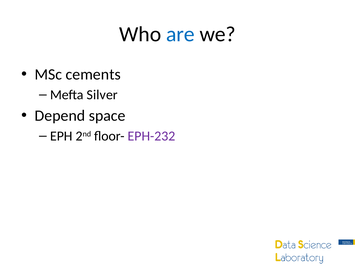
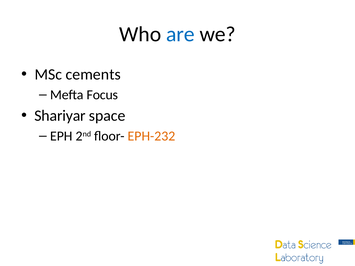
Silver: Silver -> Focus (102, 95)
Depend: Depend -> Shariyar (60, 116)
EPH-232 colour: purple -> orange (151, 136)
